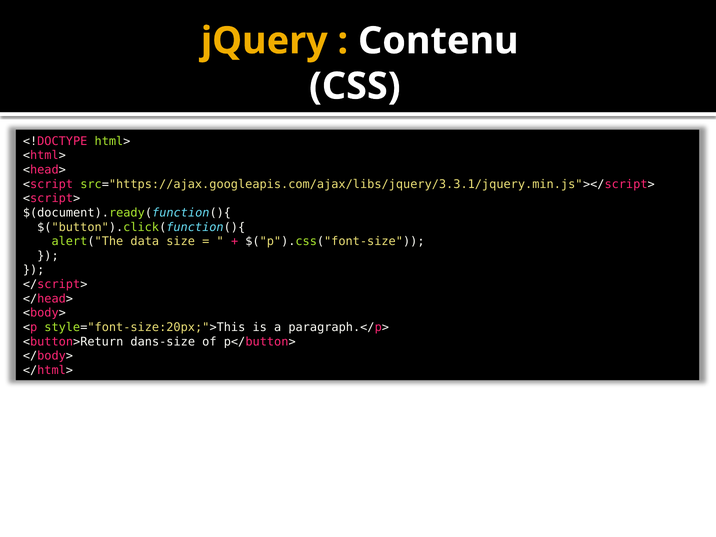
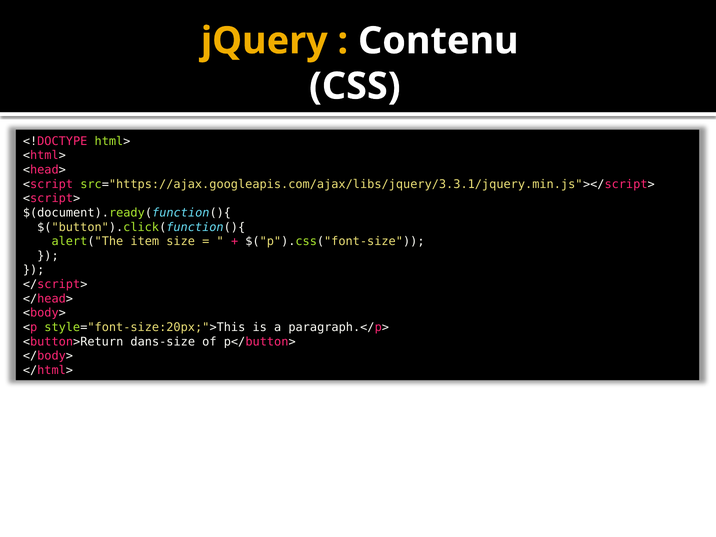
data: data -> item (145, 241)
